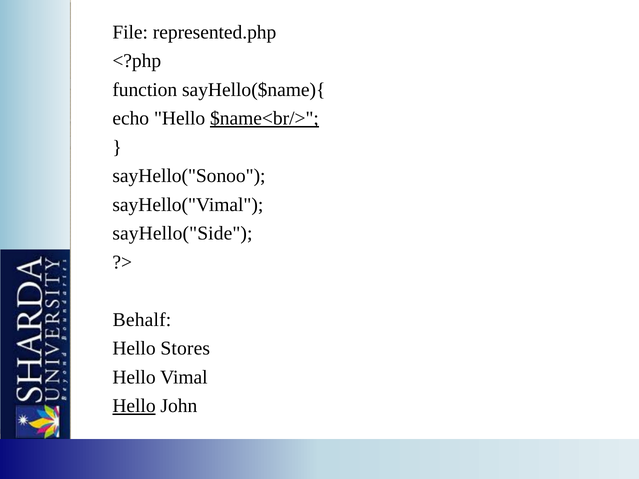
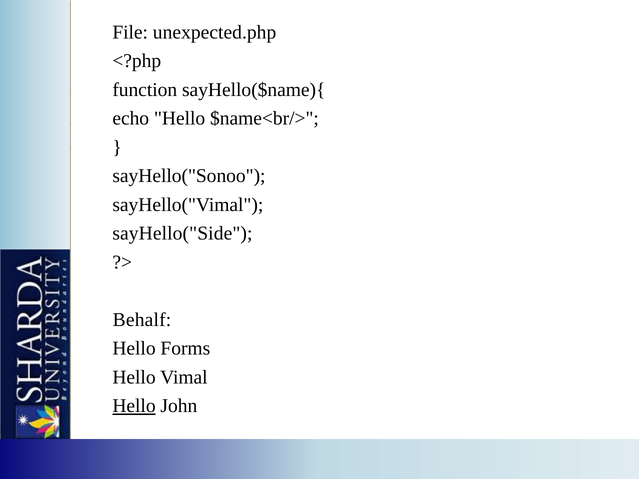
represented.php: represented.php -> unexpected.php (215, 32)
$name<br/> underline: present -> none (264, 118)
Stores: Stores -> Forms (185, 349)
